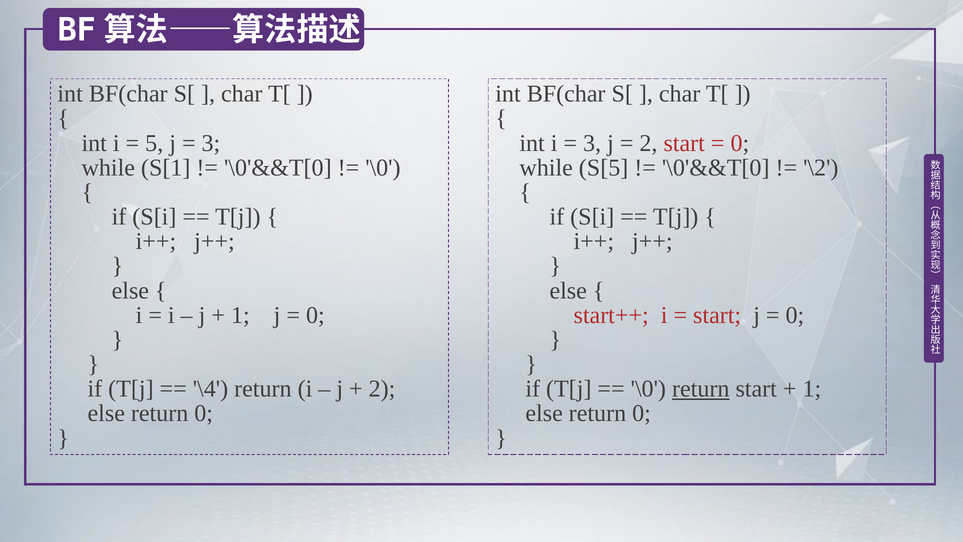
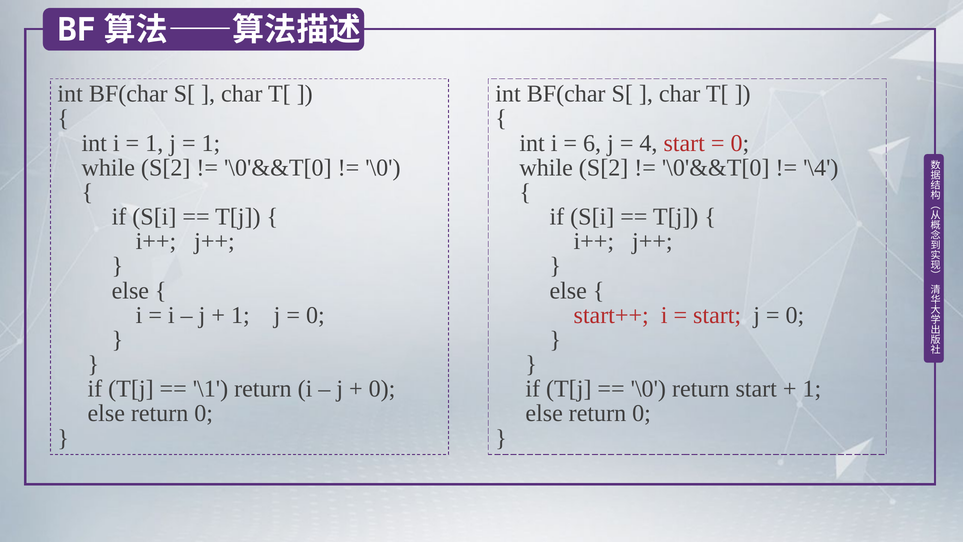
5: 5 -> 1 (154, 143)
3: 3 -> 1 (211, 143)
3: 3 -> 6 (592, 143)
2: 2 -> 4 (648, 143)
S[1: S[1 -> S[2 (166, 168)
S[5: S[5 -> S[2 (604, 168)
\2: \2 -> \4 (821, 168)
\4: \4 -> \1 (210, 389)
2: 2 -> 0 (382, 389)
return underline: present -> none (701, 389)
